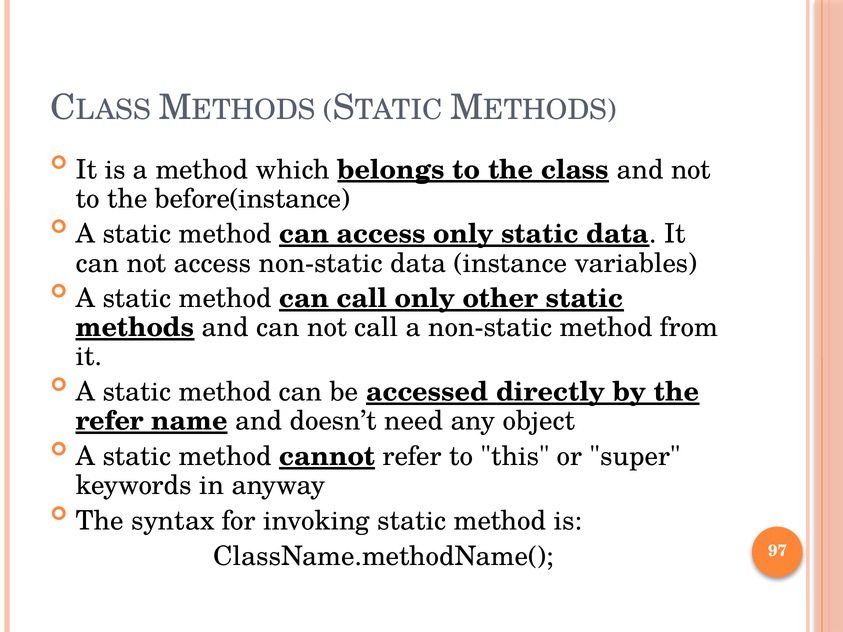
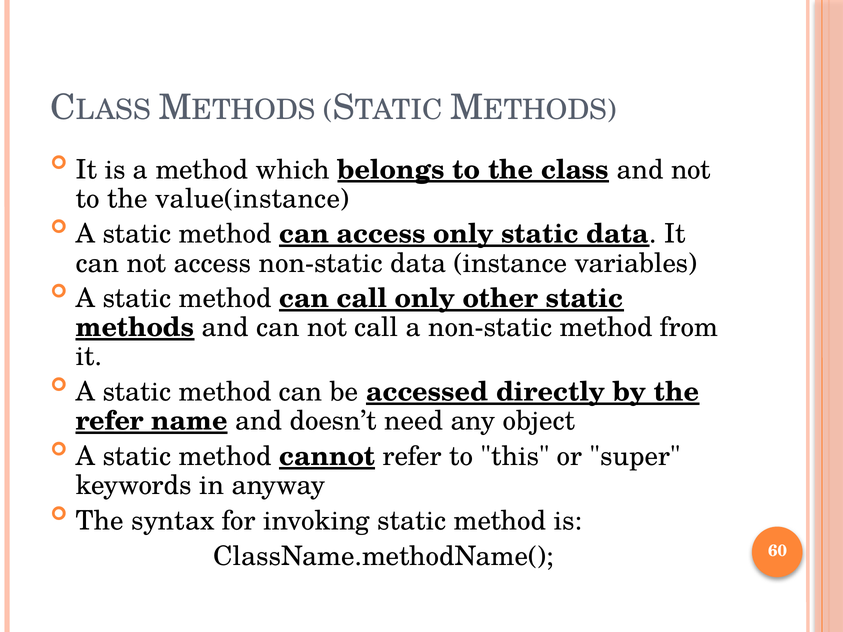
before(instance: before(instance -> value(instance (252, 199)
97: 97 -> 60 (778, 551)
